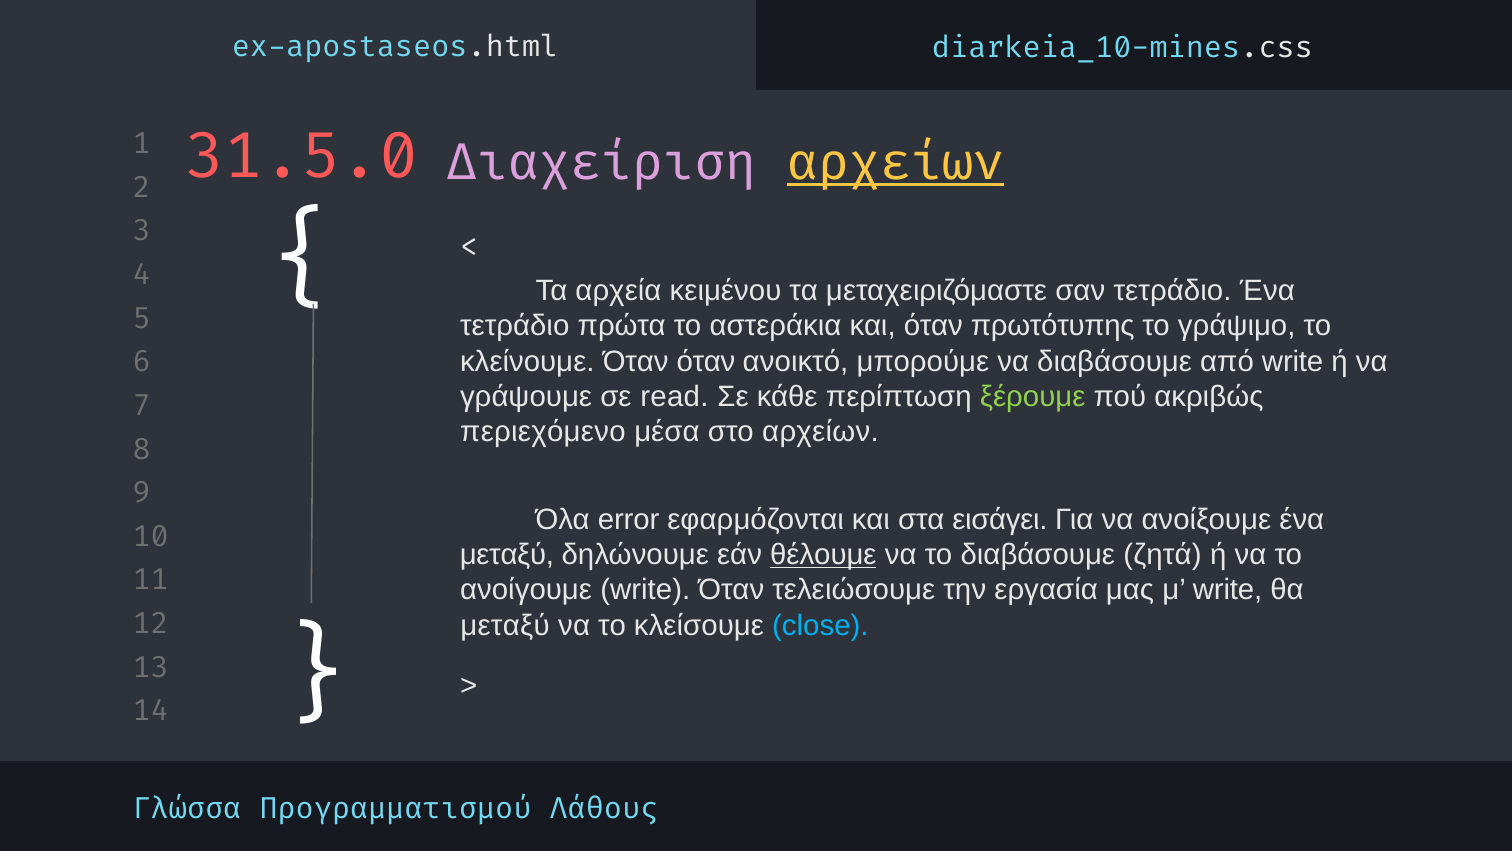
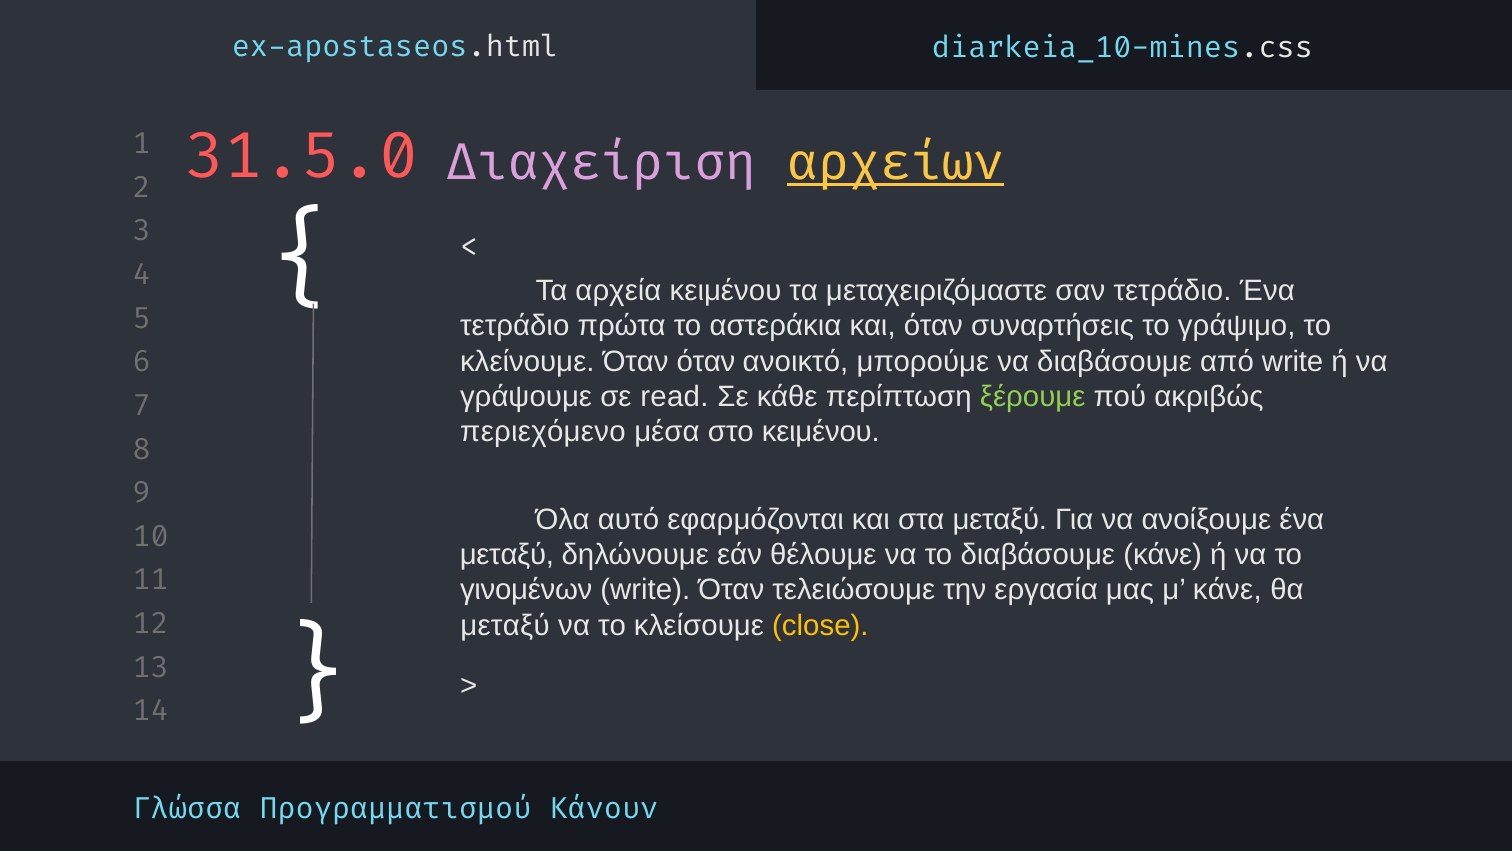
πρωτότυπης: πρωτότυπης -> συναρτήσεις (1053, 326)
στο αρχείων: αρχείων -> κειμένου (821, 432)
error: error -> αυτό (629, 519)
στα εισάγει: εισάγει -> μεταξύ (1000, 519)
θέλουμε underline: present -> none (823, 555)
διαβάσουμε ζητά: ζητά -> κάνε (1163, 555)
ανοίγουμε: ανοίγουμε -> γινομένων (526, 590)
μ write: write -> κάνε (1227, 590)
close colour: light blue -> yellow (820, 625)
Λάθους: Λάθους -> Κάνουν (604, 808)
